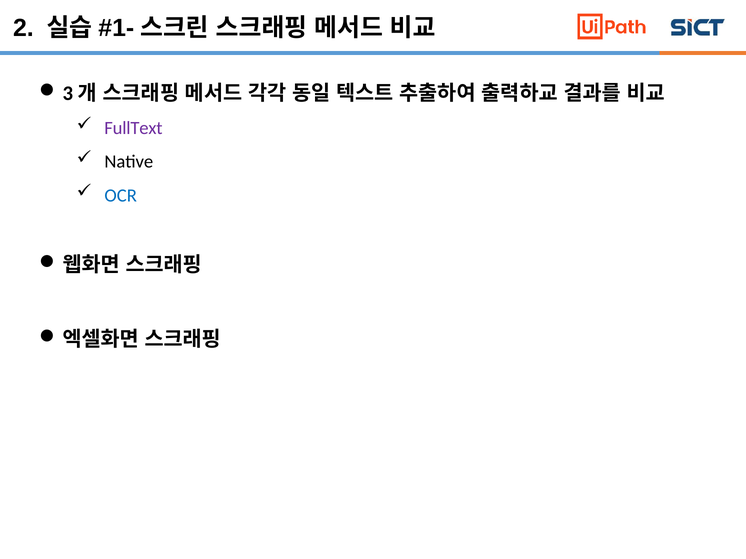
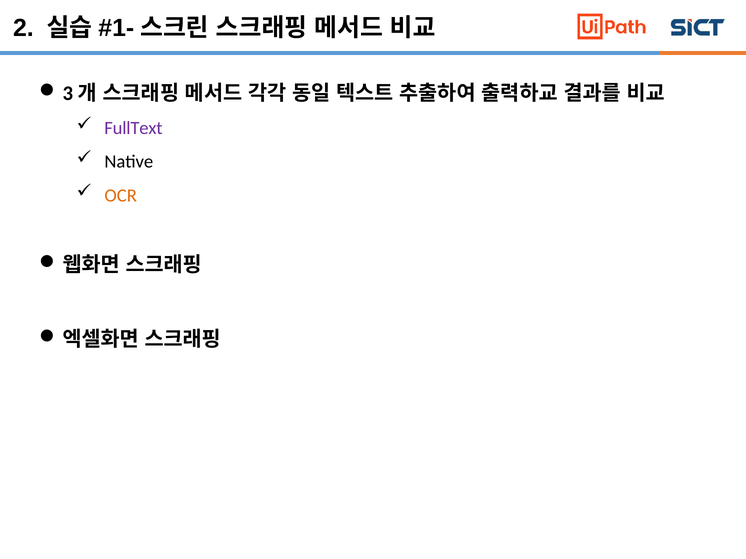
OCR colour: blue -> orange (121, 196)
